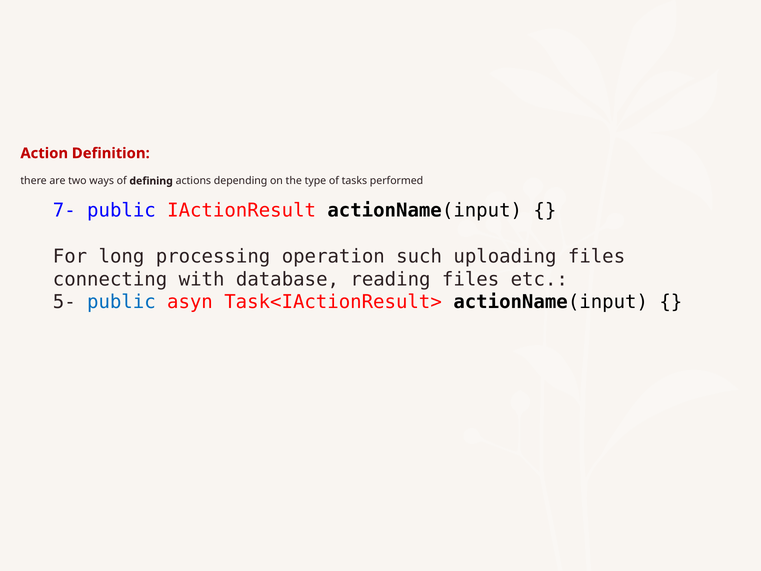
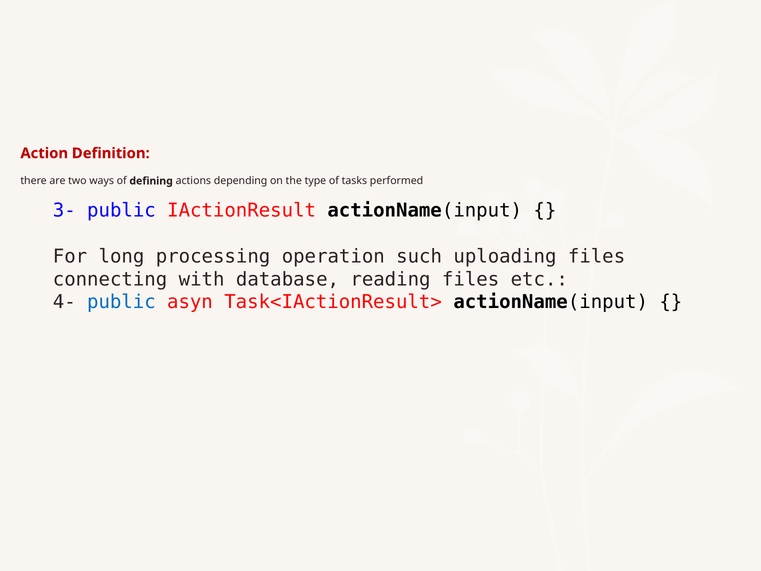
7-: 7- -> 3- (64, 211)
5-: 5- -> 4- (64, 302)
